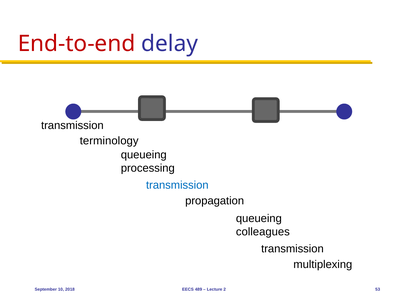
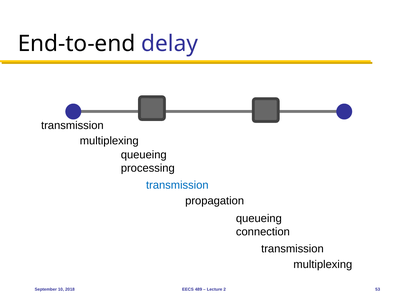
End-to-end colour: red -> black (77, 44)
terminology: terminology -> multiplexing (109, 141)
colleagues: colleagues -> connection (263, 232)
